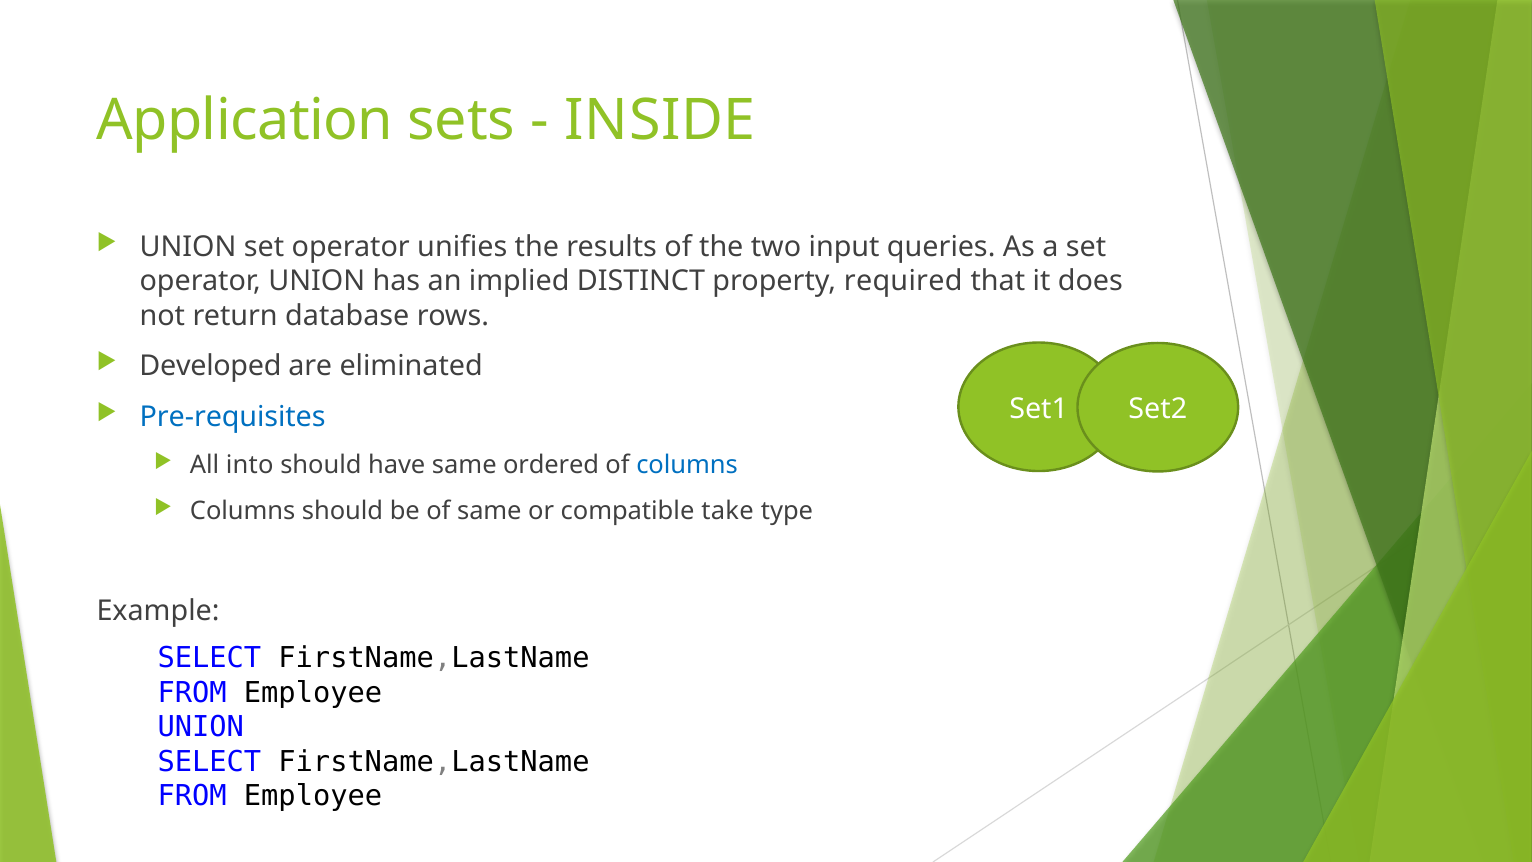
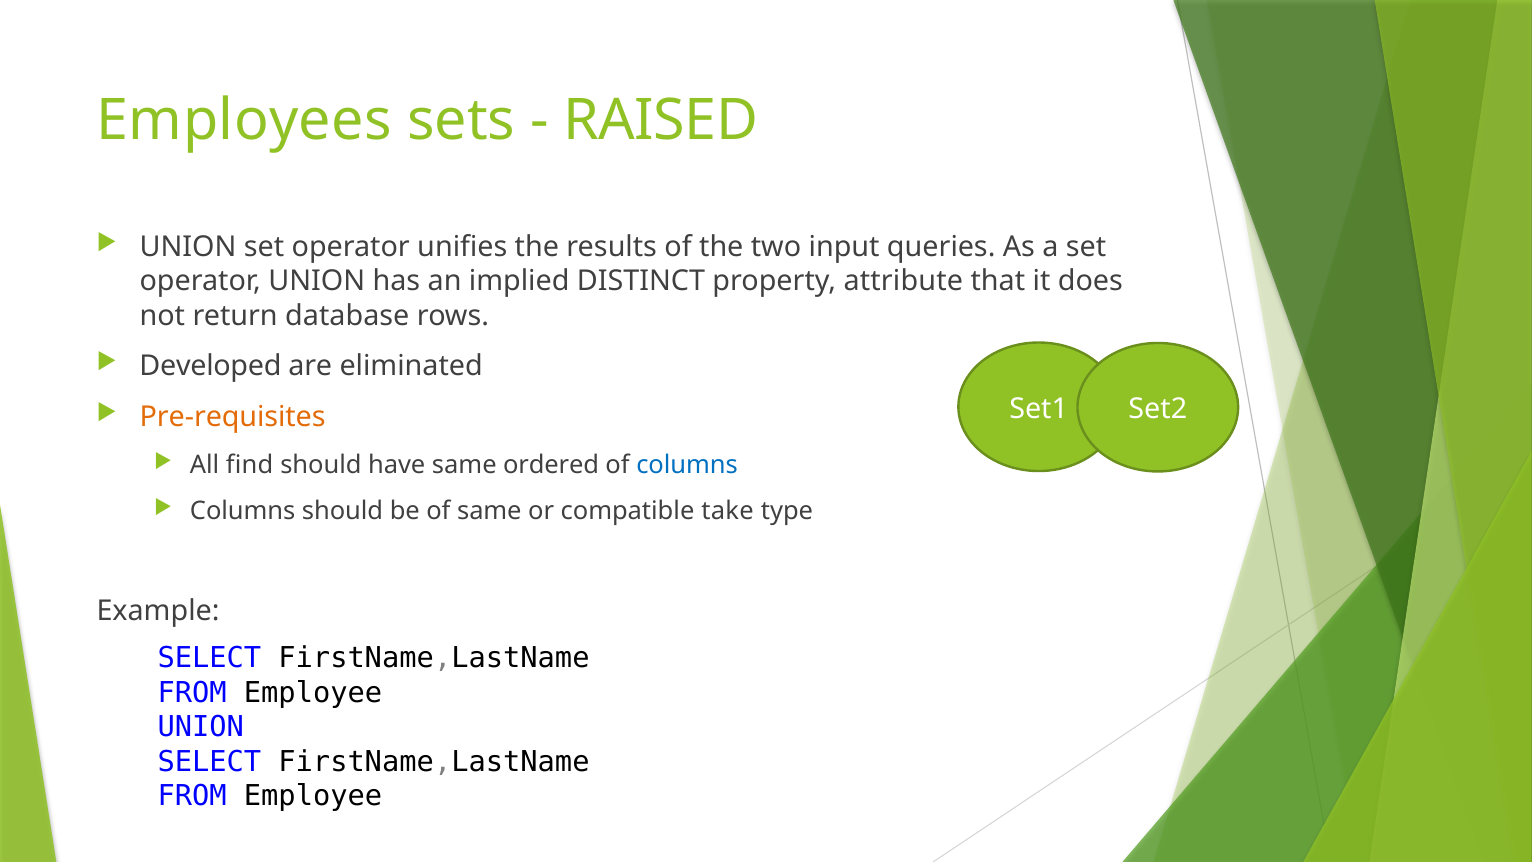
Application: Application -> Employees (244, 121)
INSIDE: INSIDE -> RAISED (661, 121)
required: required -> attribute (903, 281)
Pre-requisites colour: blue -> orange (233, 417)
into: into -> find (250, 465)
